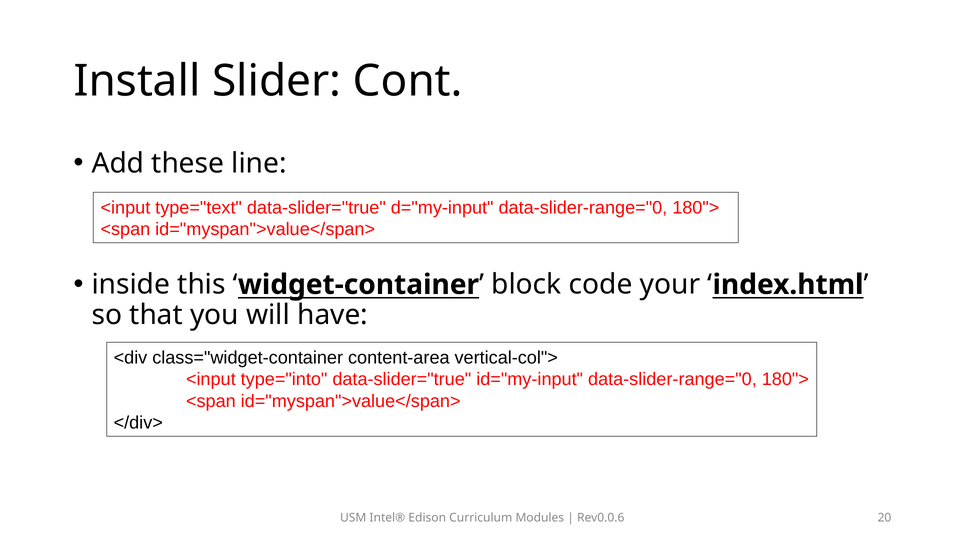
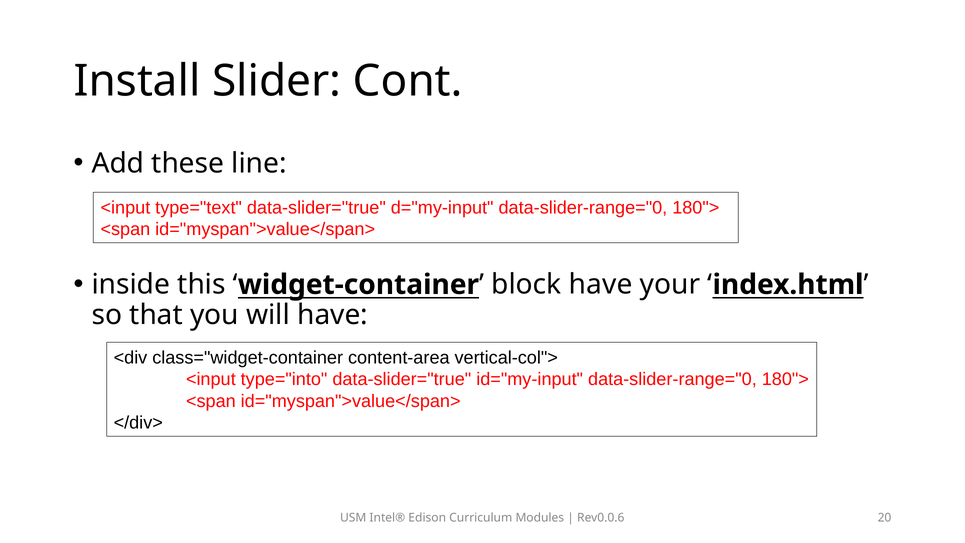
block code: code -> have (600, 285)
